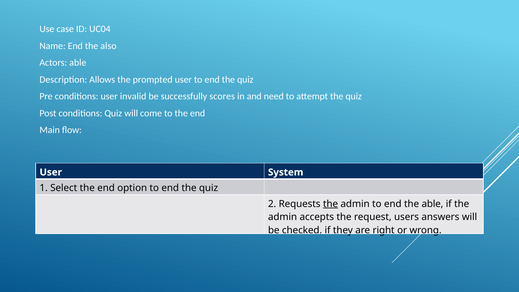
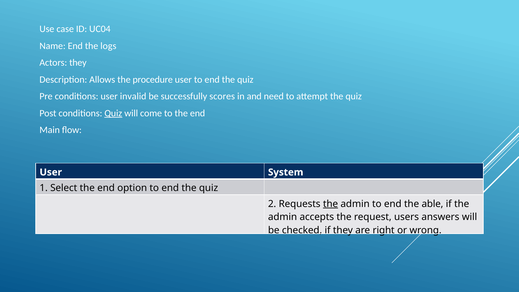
also: also -> logs (108, 46)
Actors able: able -> they (78, 63)
prompted: prompted -> procedure (153, 80)
Quiz underline: none -> present (113, 113)
